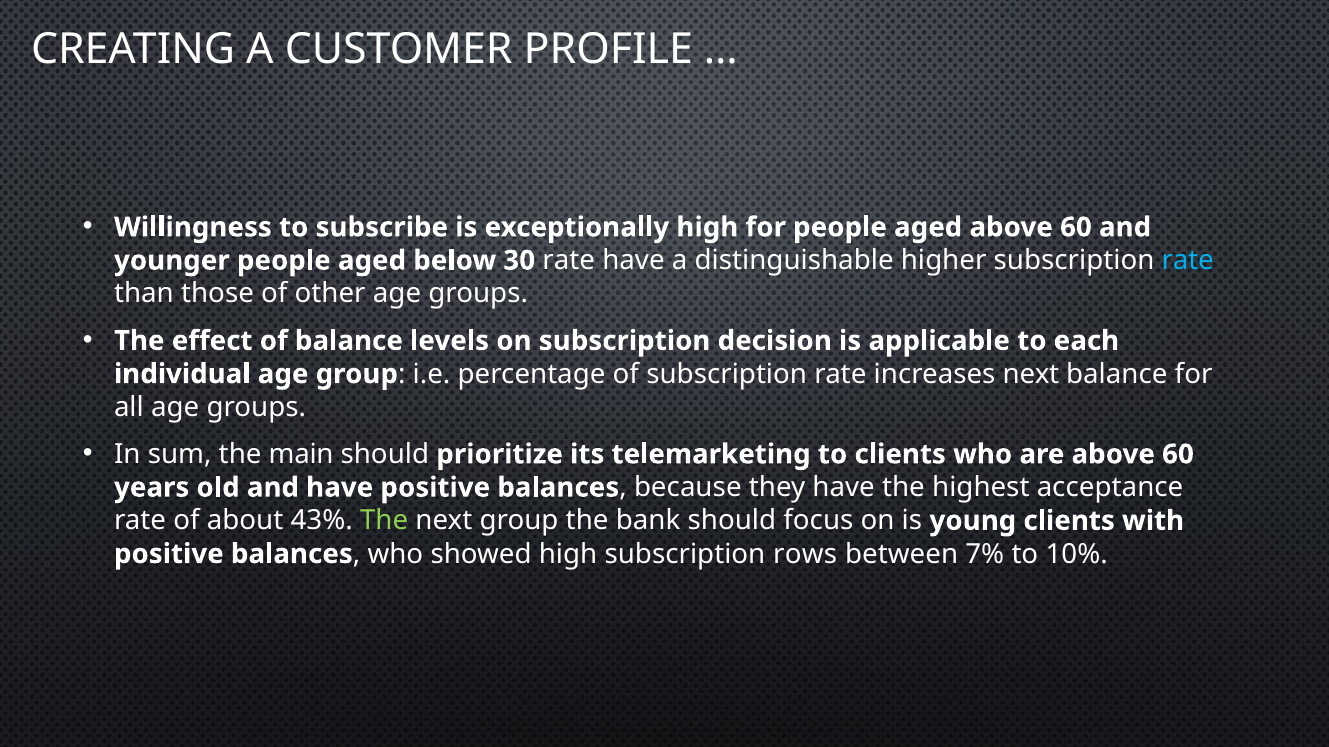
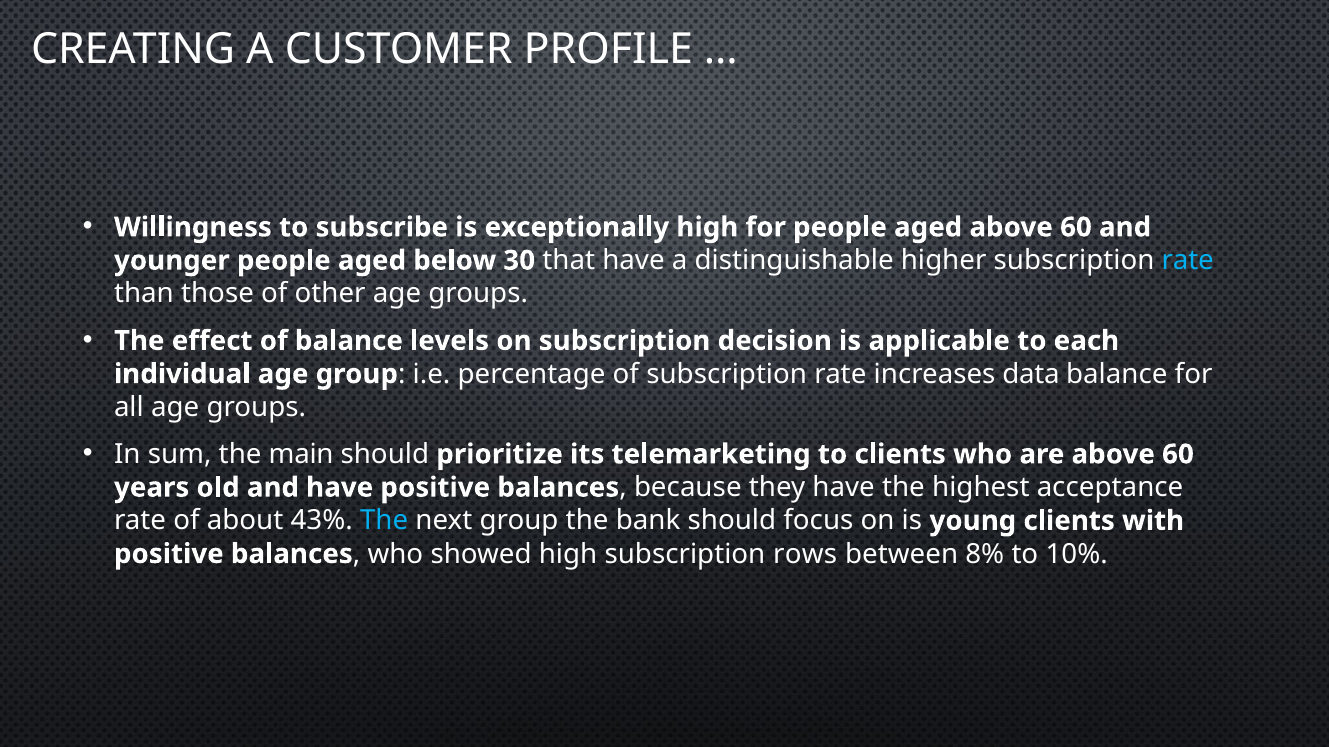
30 rate: rate -> that (569, 261)
increases next: next -> data (1031, 374)
The colour: light green -> light blue (384, 521)
7%: 7% -> 8% (985, 554)
